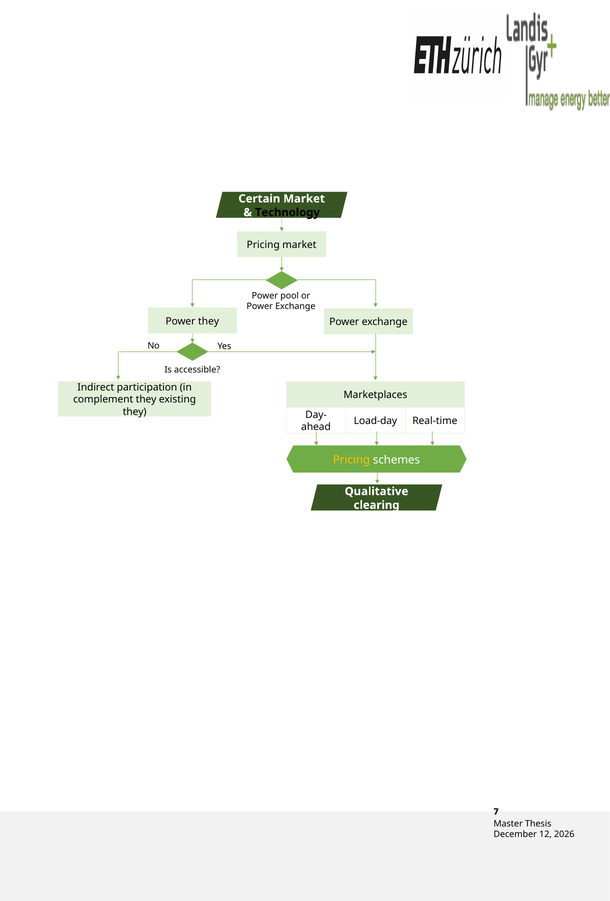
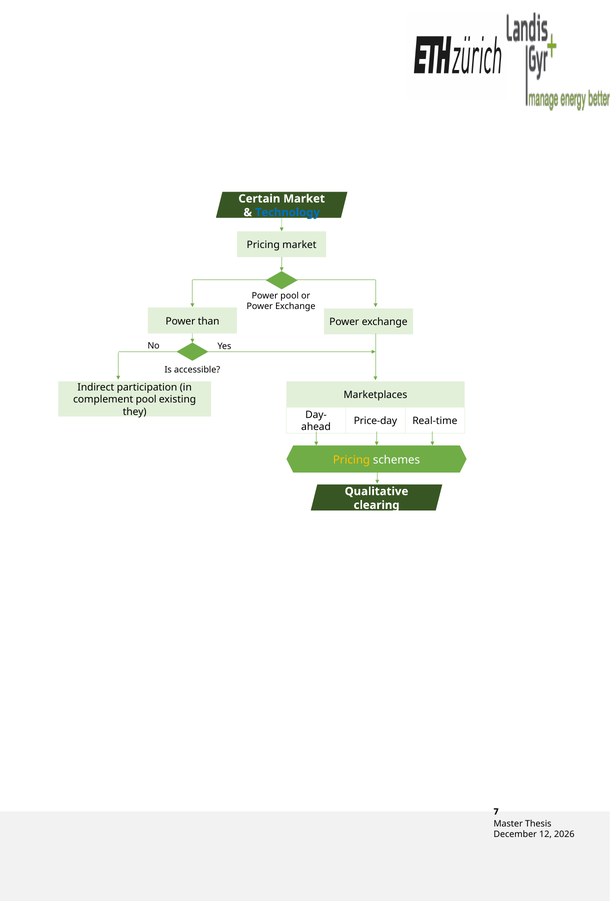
Technology colour: black -> blue (287, 212)
Power they: they -> than (209, 321)
complement they: they -> pool (146, 399)
Load-day: Load-day -> Price-day (375, 421)
